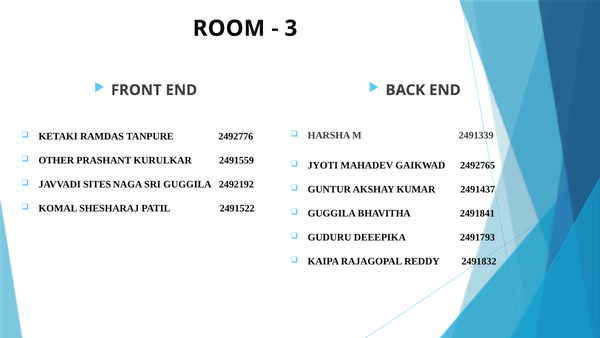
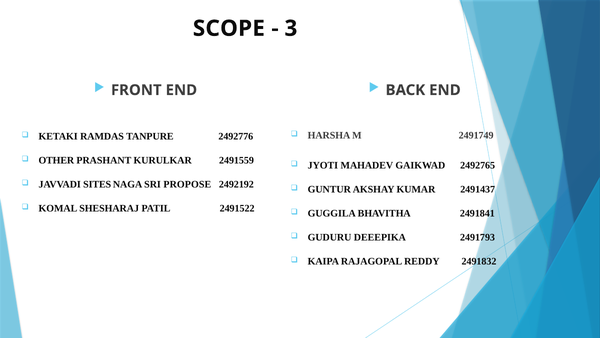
ROOM: ROOM -> SCOPE (229, 28)
2491339: 2491339 -> 2491749 (476, 135)
SRI GUGGILA: GUGGILA -> PROPOSE (187, 184)
